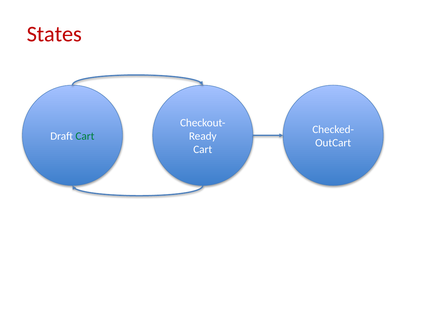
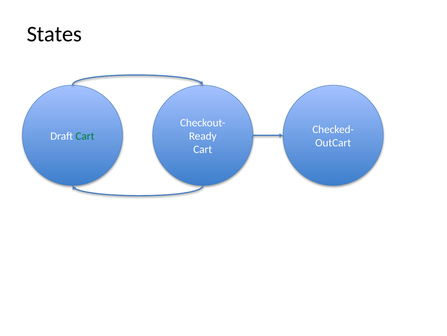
States colour: red -> black (54, 34)
